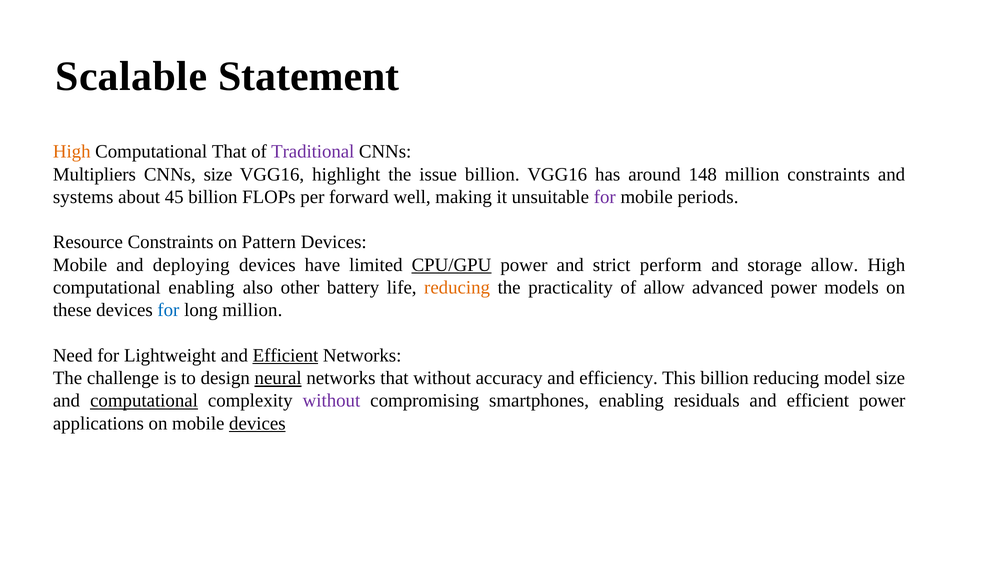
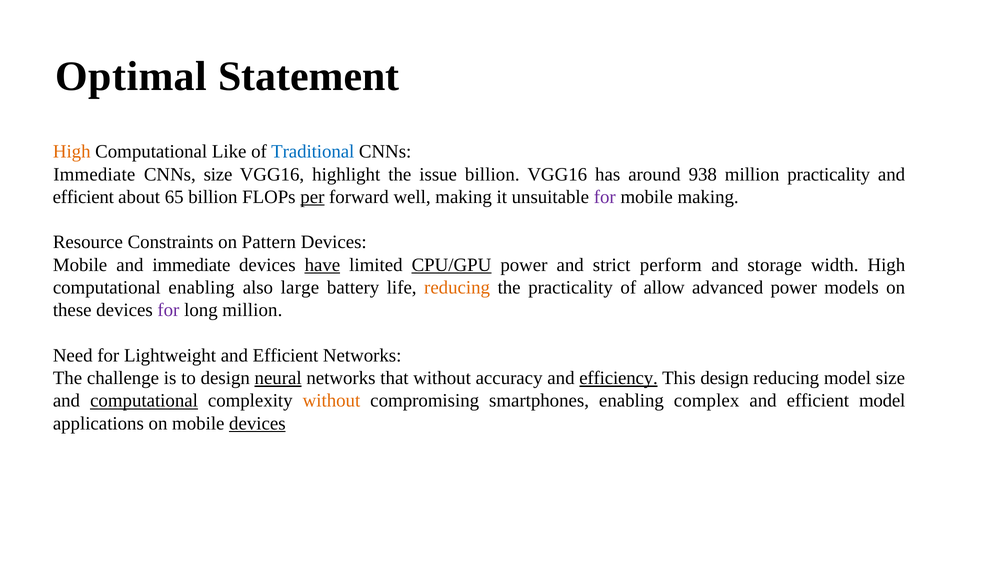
Scalable: Scalable -> Optimal (131, 76)
Computational That: That -> Like (229, 152)
Traditional colour: purple -> blue (313, 152)
Multipliers: Multipliers -> Immediate (94, 174)
148: 148 -> 938 (703, 174)
million constraints: constraints -> practicality (829, 174)
systems: systems -> efficient (83, 197)
45: 45 -> 65 (174, 197)
per underline: none -> present (312, 197)
mobile periods: periods -> making (708, 197)
and deploying: deploying -> immediate (191, 265)
have underline: none -> present (322, 265)
storage allow: allow -> width (835, 265)
other: other -> large (300, 287)
for colour: blue -> purple (168, 310)
Efficient underline: present -> none (285, 355)
efficiency underline: none -> present (619, 378)
This billion: billion -> design (725, 378)
without colour: purple -> orange (331, 401)
residuals: residuals -> complex (707, 401)
efficient power: power -> model (882, 401)
